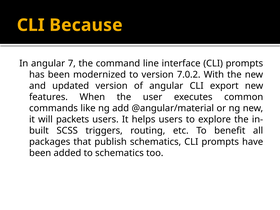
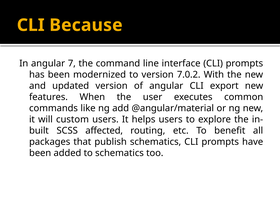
packets: packets -> custom (72, 119)
triggers: triggers -> affected (104, 131)
